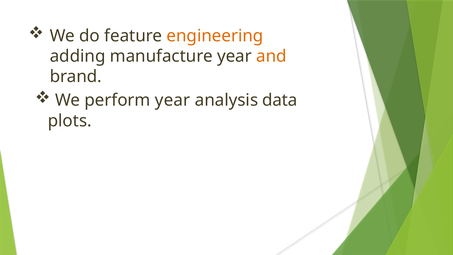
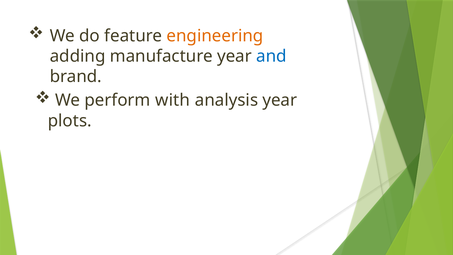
and colour: orange -> blue (271, 56)
perform year: year -> with (173, 100)
analysis data: data -> year (280, 100)
